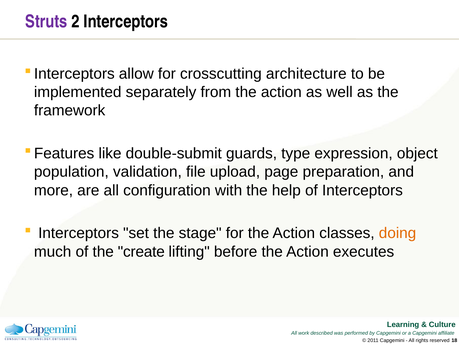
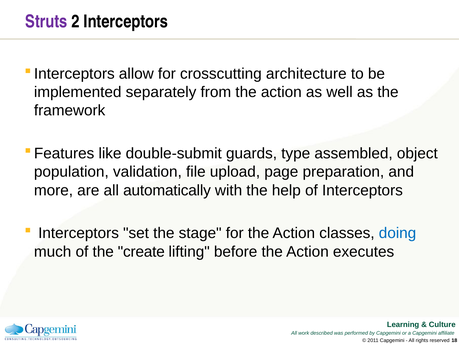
expression: expression -> assembled (354, 153)
configuration: configuration -> automatically (167, 190)
doing colour: orange -> blue (398, 233)
